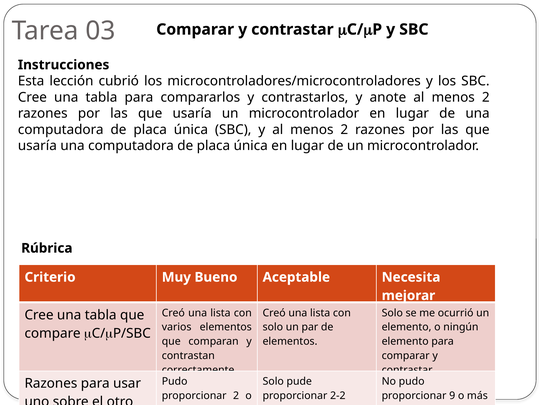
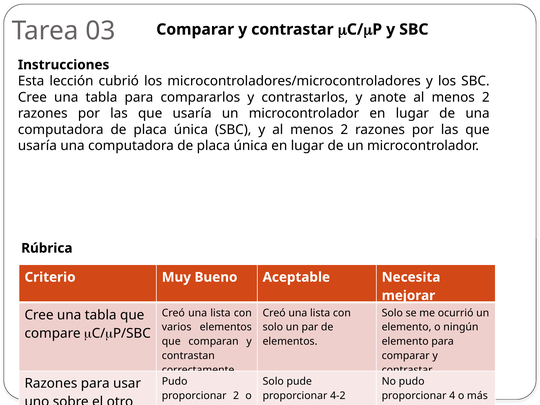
2-2: 2-2 -> 4-2 (338, 396)
9: 9 -> 4 (452, 396)
